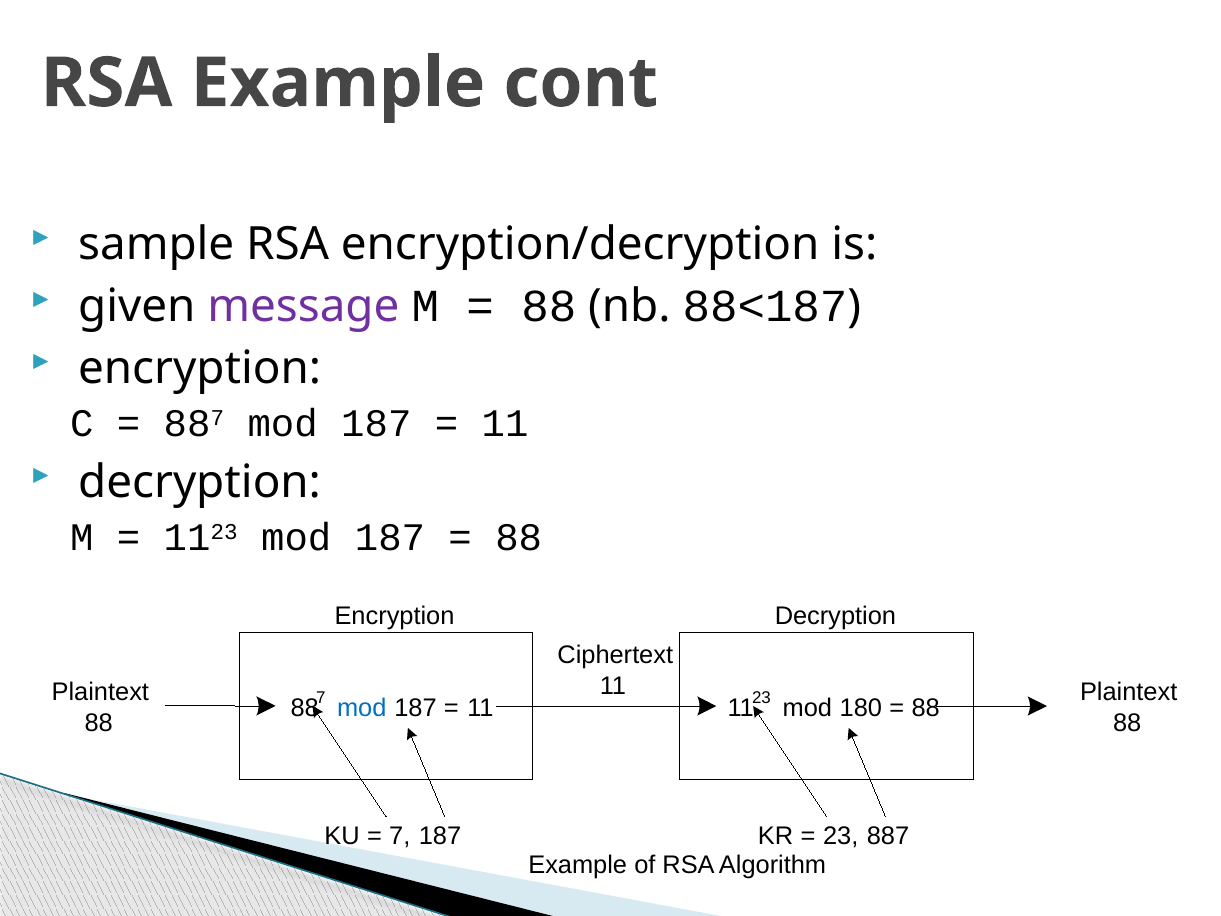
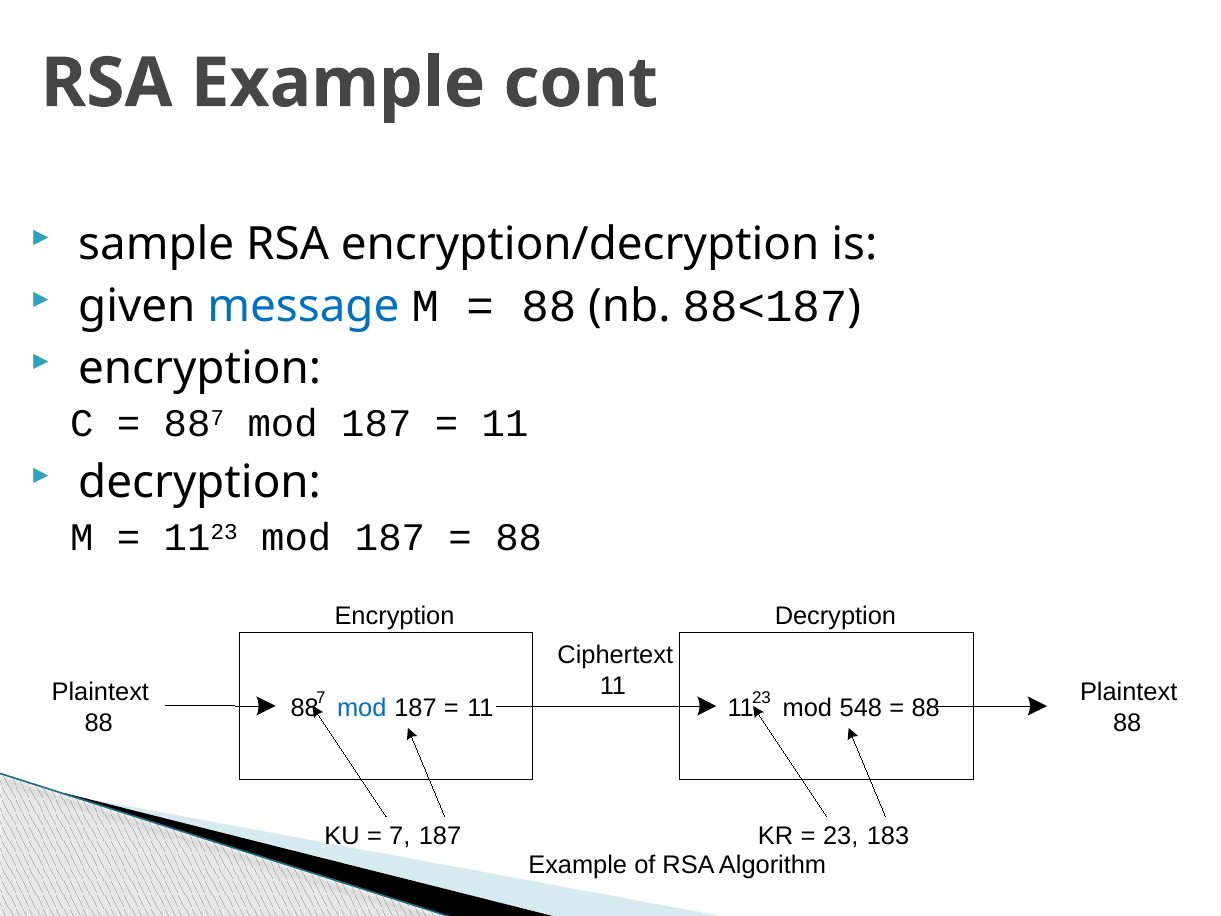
message colour: purple -> blue (303, 306)
180: 180 -> 548 (861, 707)
23 887: 887 -> 183 (888, 836)
